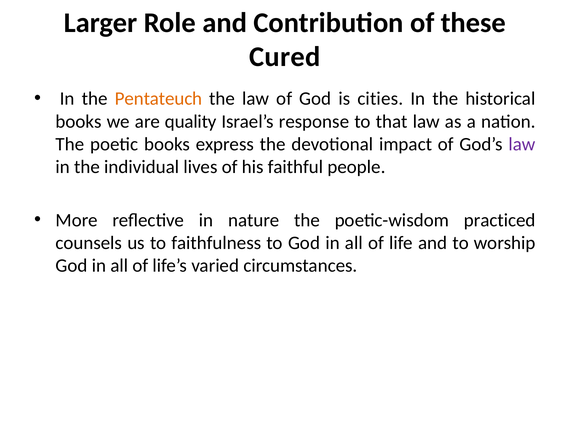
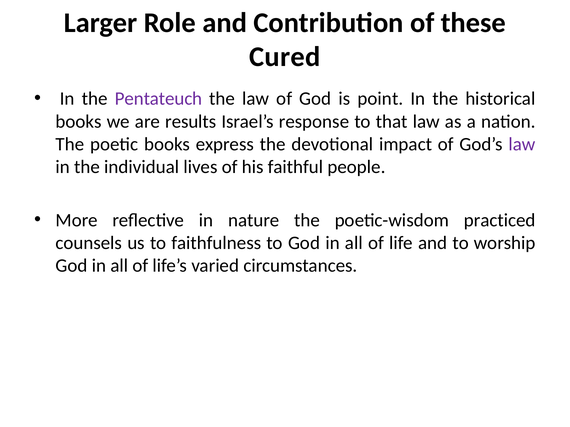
Pentateuch colour: orange -> purple (159, 99)
cities: cities -> point (380, 99)
quality: quality -> results (191, 122)
